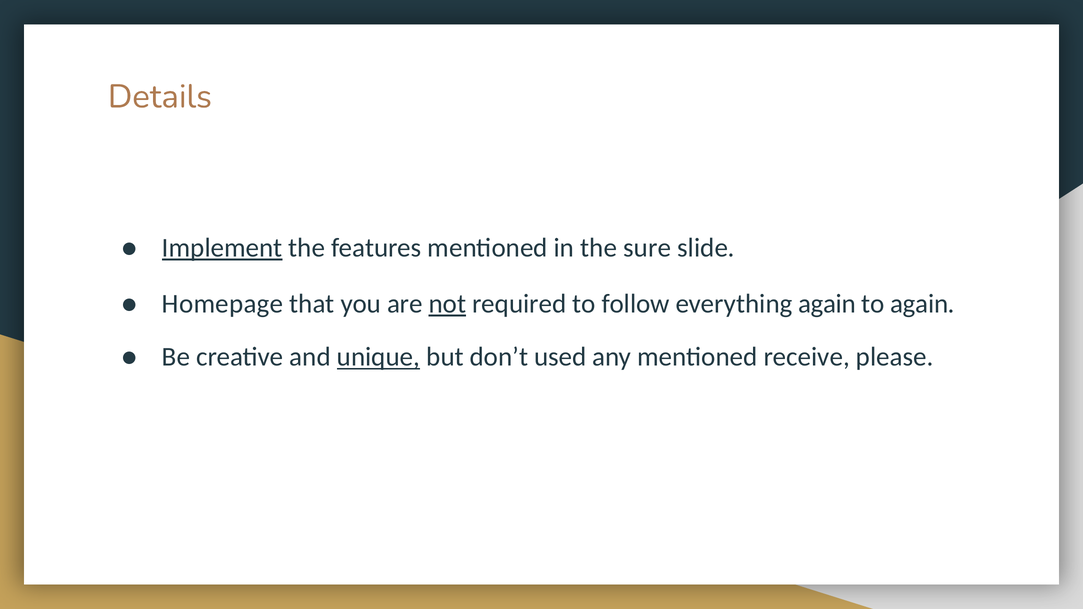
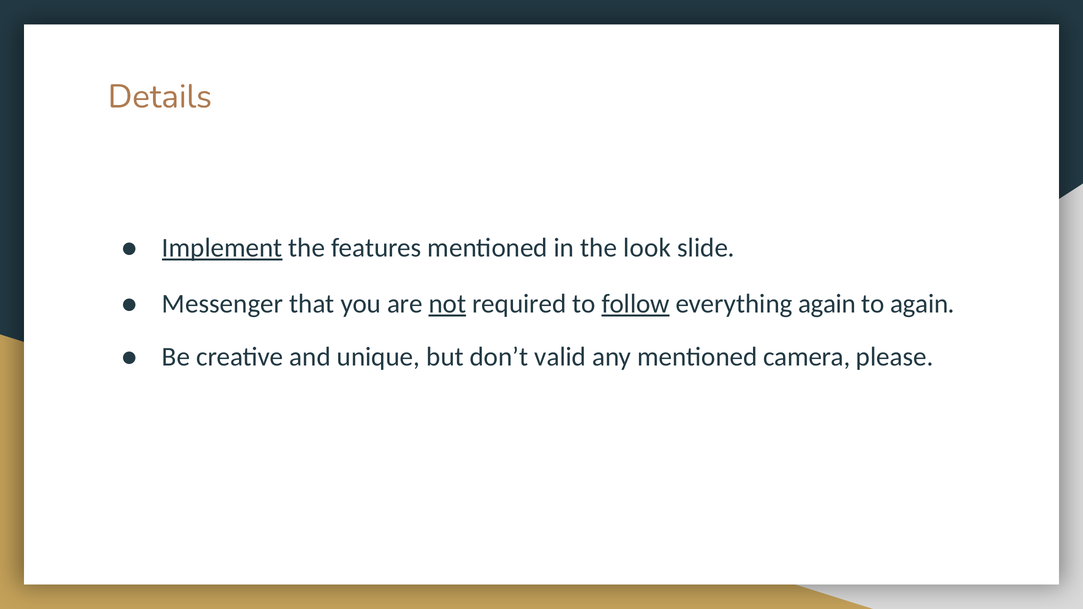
sure: sure -> look (647, 248)
Homepage: Homepage -> Messenger (223, 304)
follow underline: none -> present (636, 304)
unique underline: present -> none (378, 357)
used: used -> valid (560, 357)
receive: receive -> camera (807, 357)
